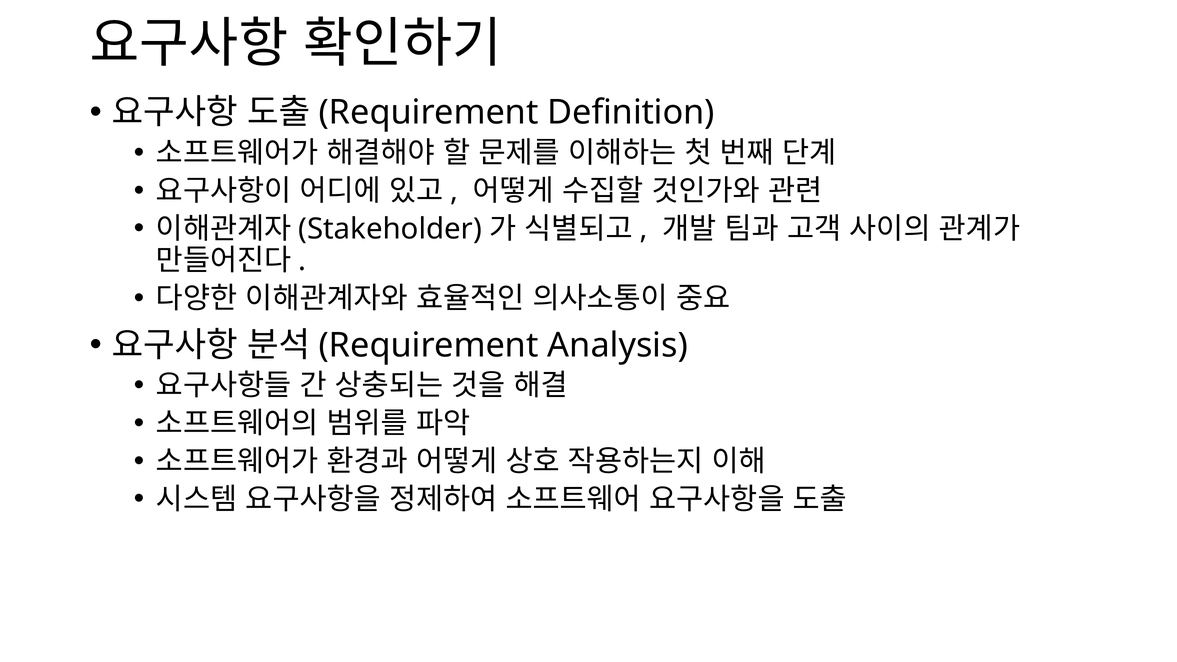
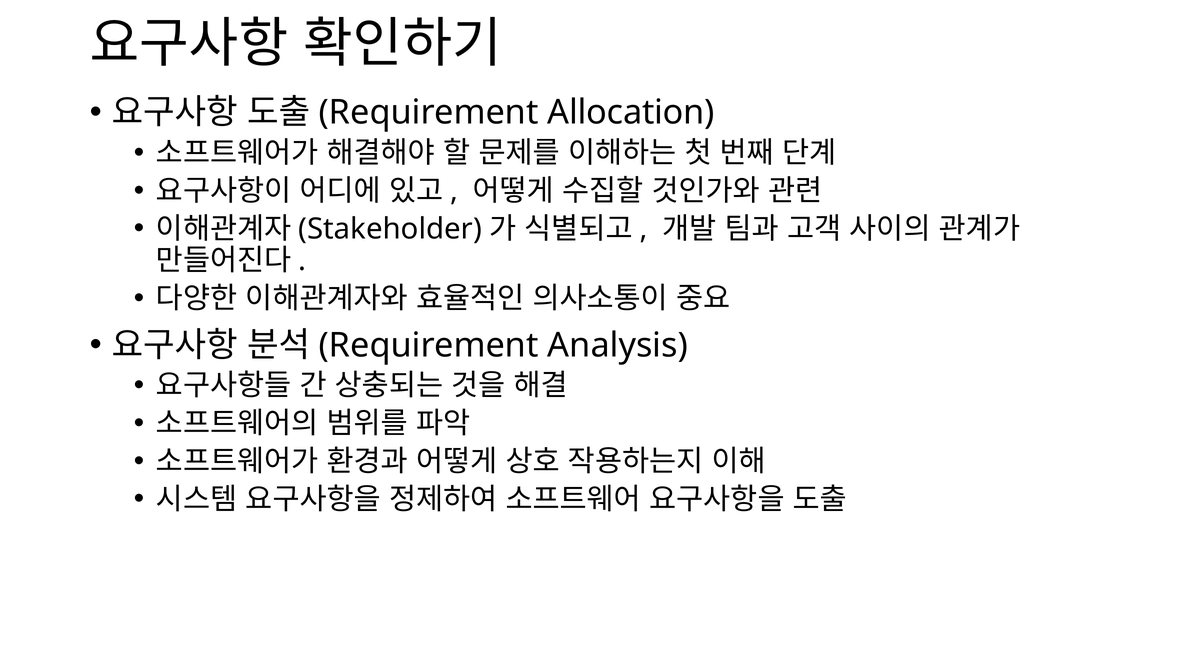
Definition: Definition -> Allocation (631, 113)
